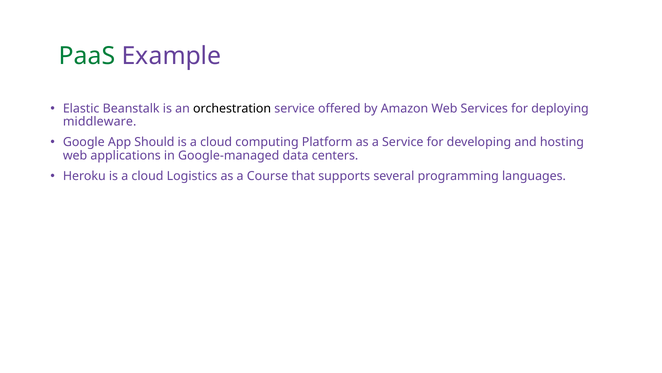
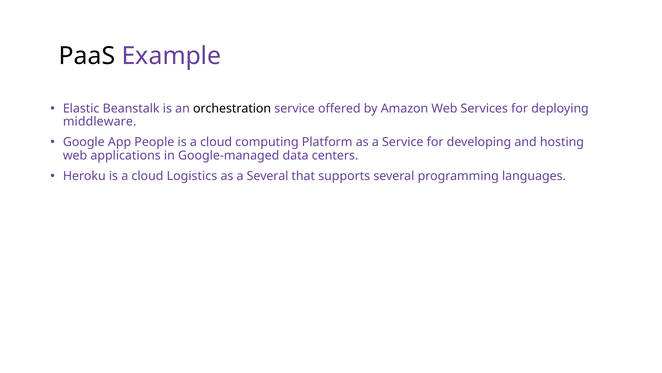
PaaS colour: green -> black (87, 56)
Should: Should -> People (154, 142)
a Course: Course -> Several (268, 176)
